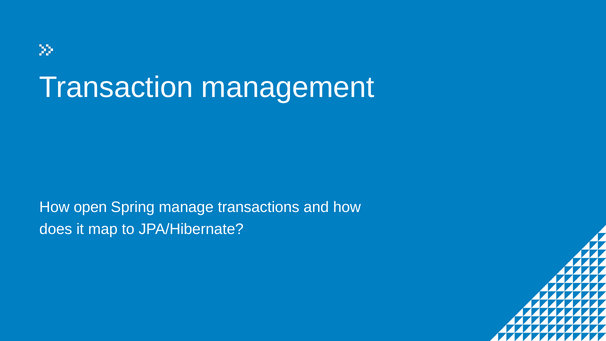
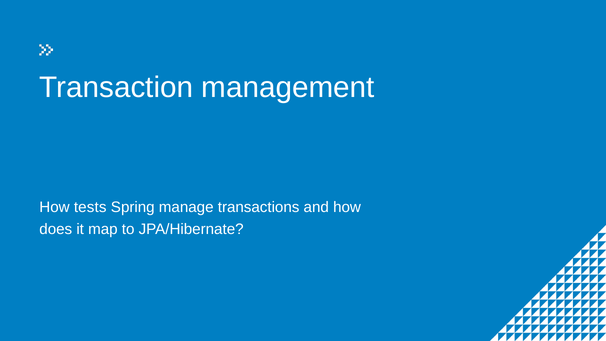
open: open -> tests (90, 207)
